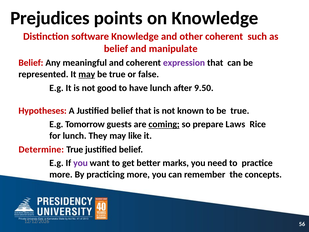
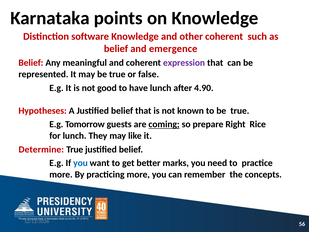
Prejudices: Prejudices -> Karnataka (50, 18)
manipulate: manipulate -> emergence (173, 49)
may underline: present -> none (87, 74)
9.50: 9.50 -> 4.90 (204, 88)
Laws: Laws -> Right (235, 124)
you colour: purple -> blue (81, 163)
